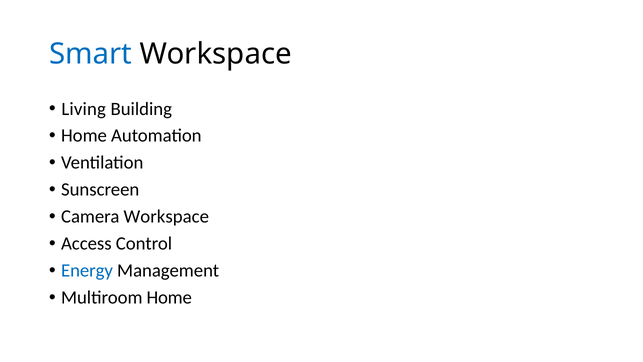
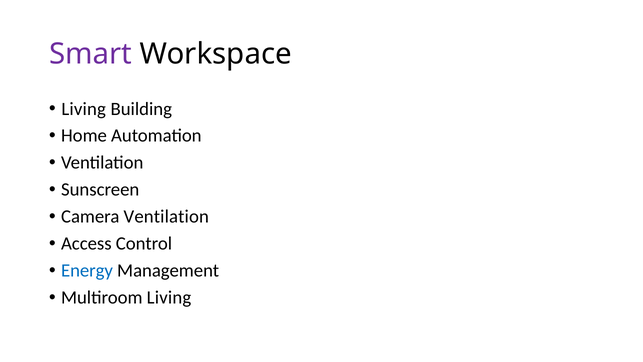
Smart colour: blue -> purple (91, 54)
Camera Workspace: Workspace -> Ventilation (166, 217)
Multiroom Home: Home -> Living (169, 297)
